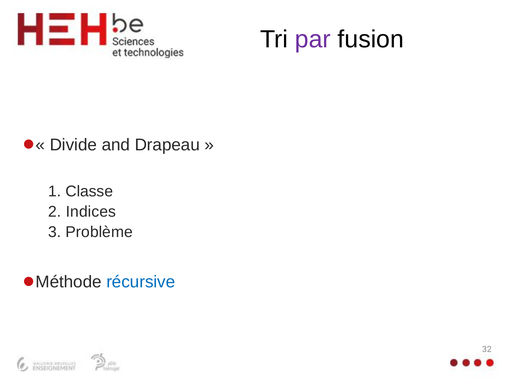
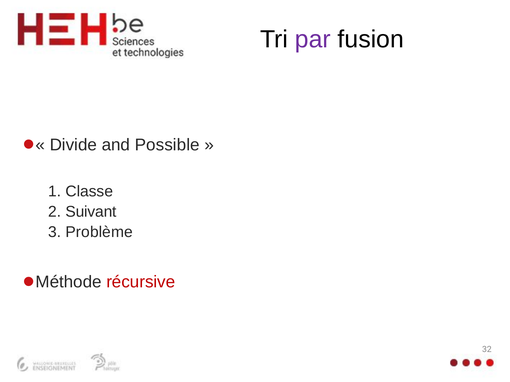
Drapeau: Drapeau -> Possible (167, 145)
Indices: Indices -> Suivant (91, 212)
récursive colour: blue -> red (141, 282)
